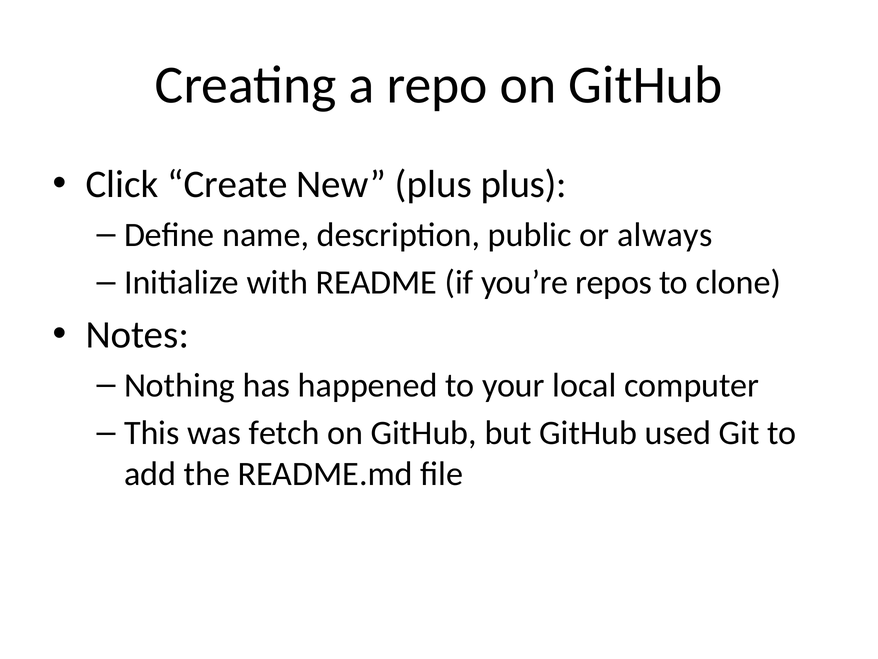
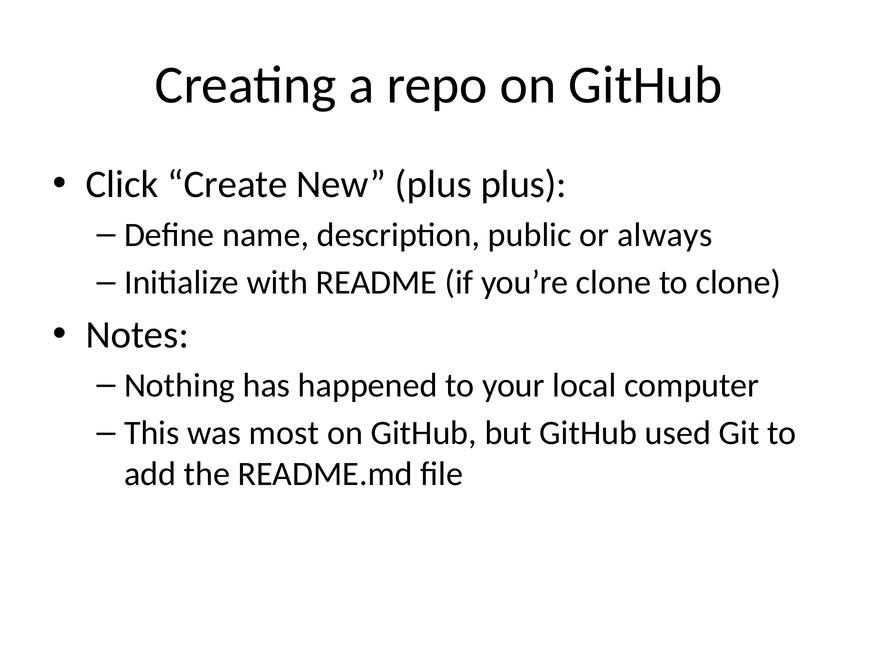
you’re repos: repos -> clone (613, 282)
fetch: fetch -> most (284, 433)
